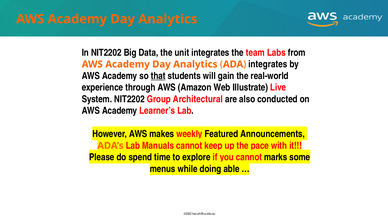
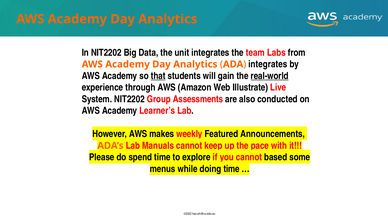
real-world underline: none -> present (270, 76)
Architectural: Architectural -> Assessments (198, 99)
marks: marks -> based (276, 157)
doing able: able -> time (232, 169)
